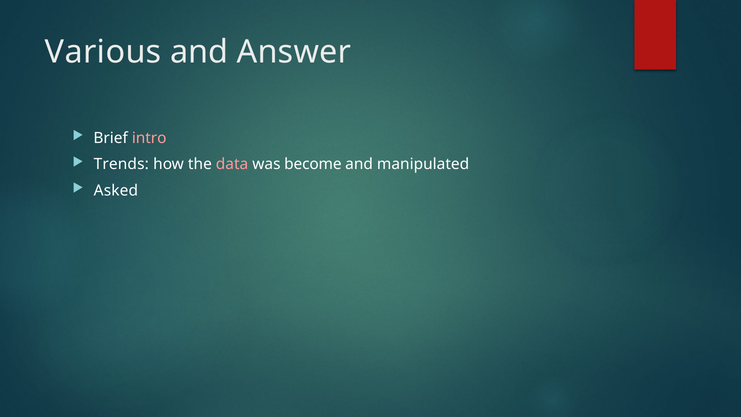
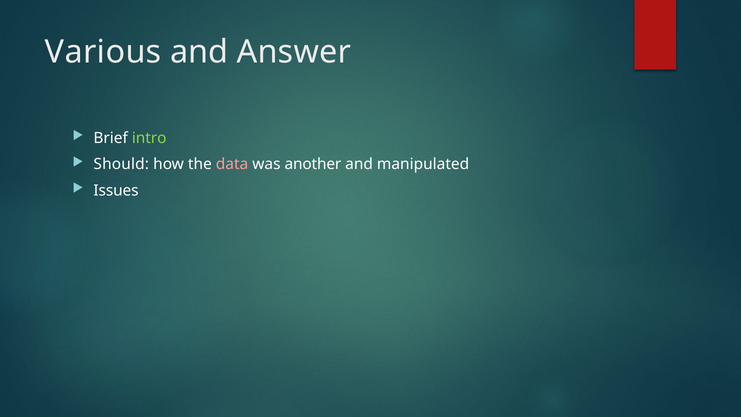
intro colour: pink -> light green (149, 138)
Trends: Trends -> Should (121, 164)
become: become -> another (313, 164)
Asked: Asked -> Issues (116, 190)
